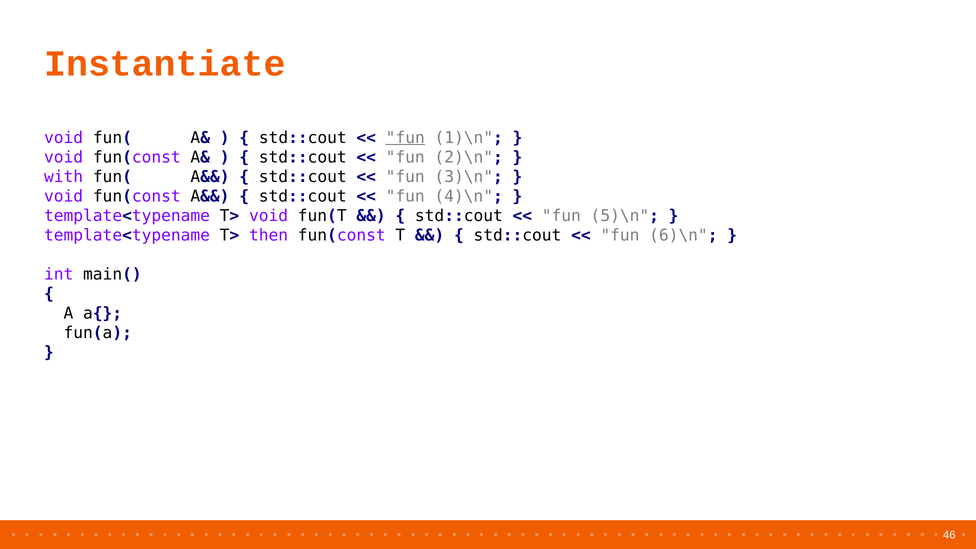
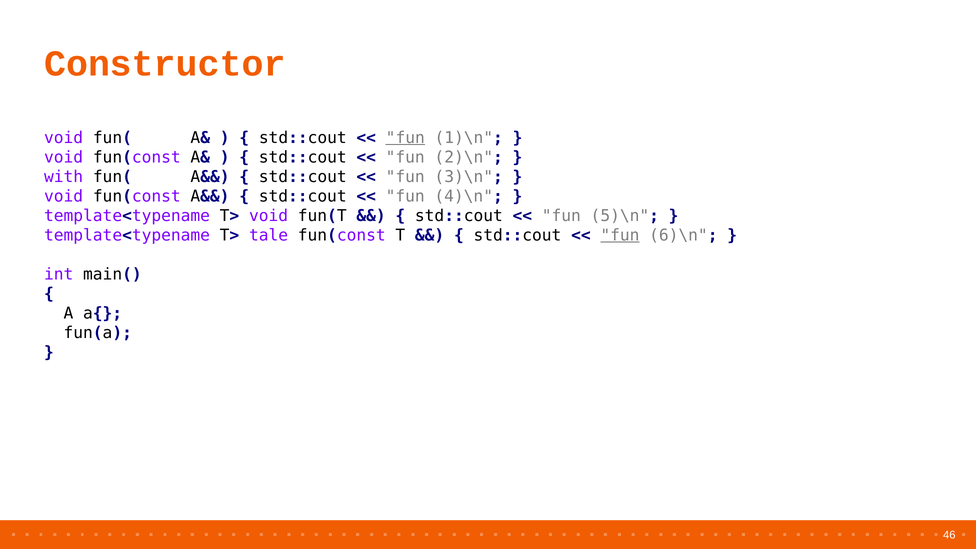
Instantiate: Instantiate -> Constructor (165, 64)
then: then -> tale (269, 235)
fun underline: none -> present (620, 235)
